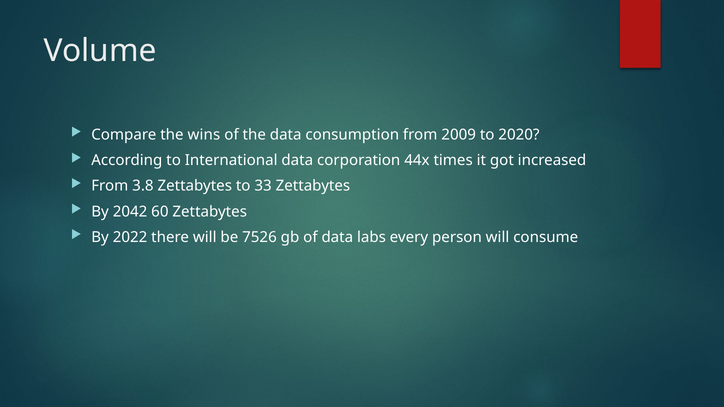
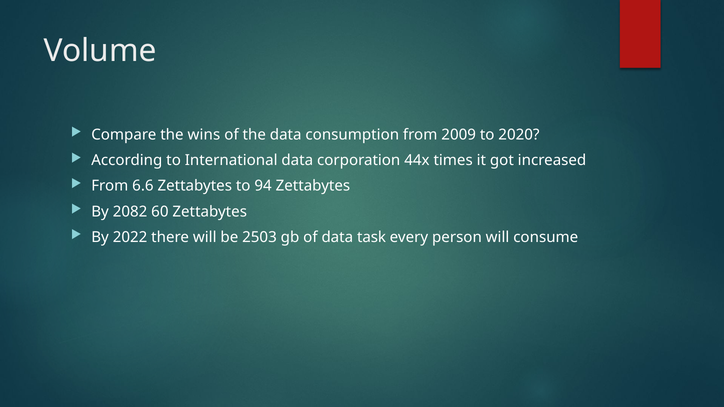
3.8: 3.8 -> 6.6 (143, 186)
33: 33 -> 94 (263, 186)
2042: 2042 -> 2082 (130, 212)
7526: 7526 -> 2503 (259, 237)
labs: labs -> task (372, 237)
